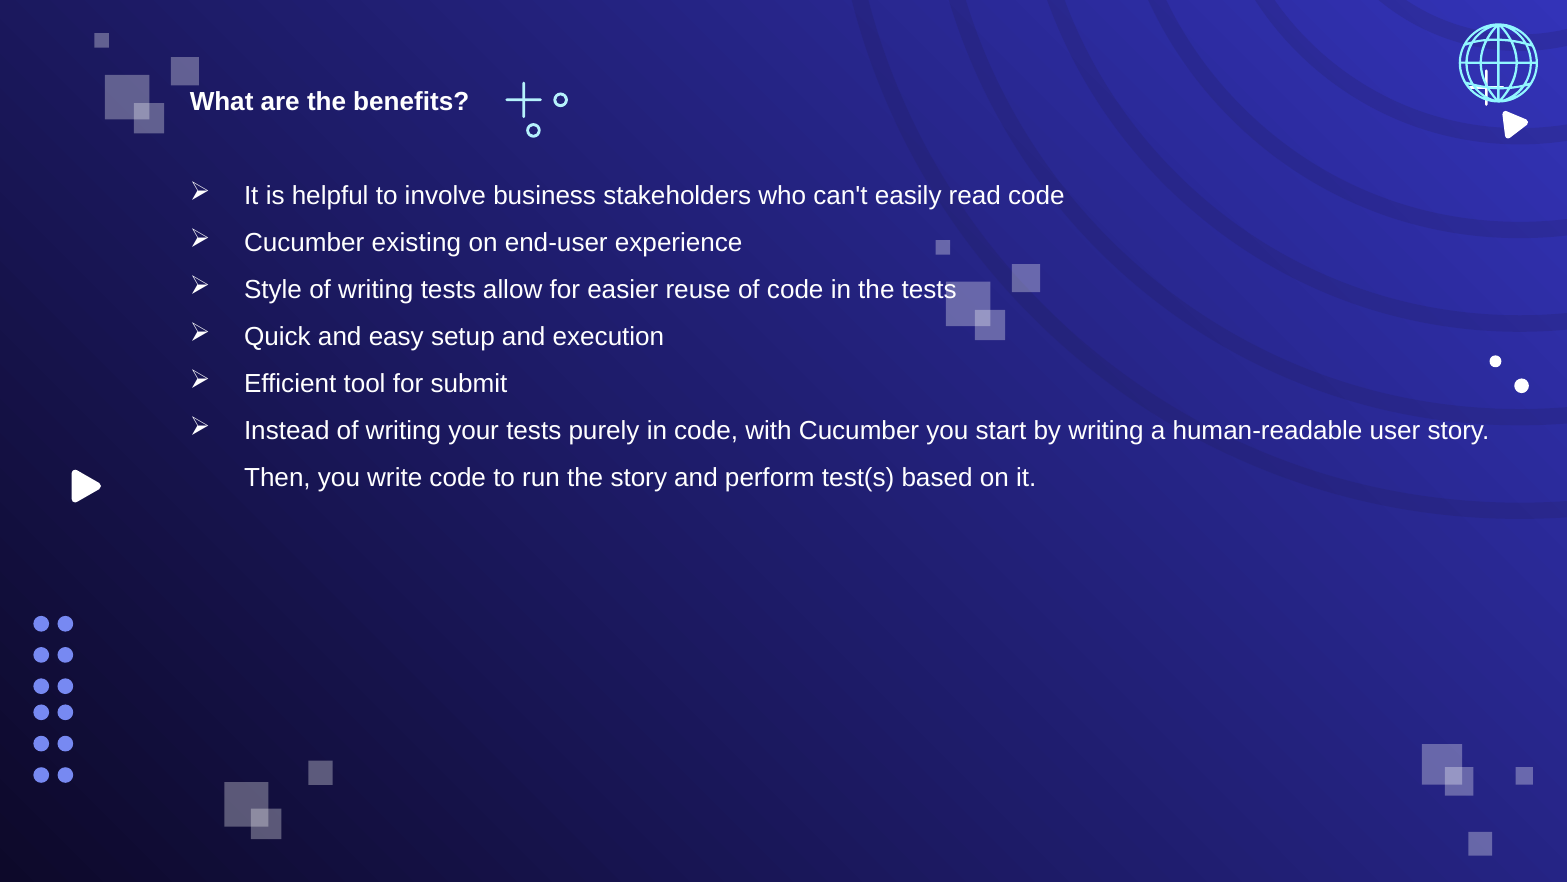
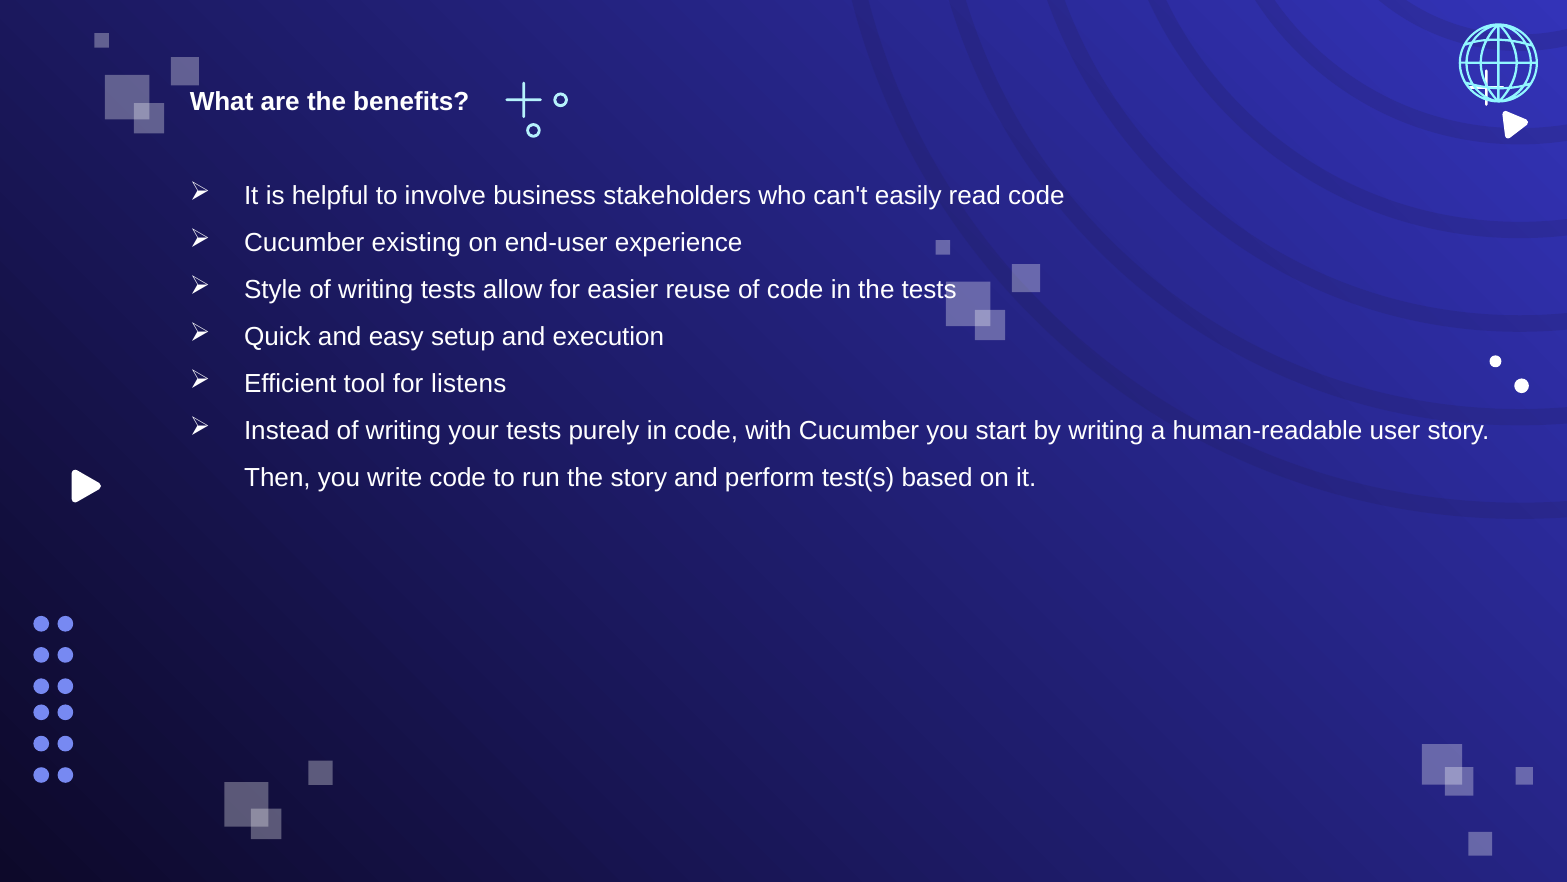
submit: submit -> listens (469, 384)
